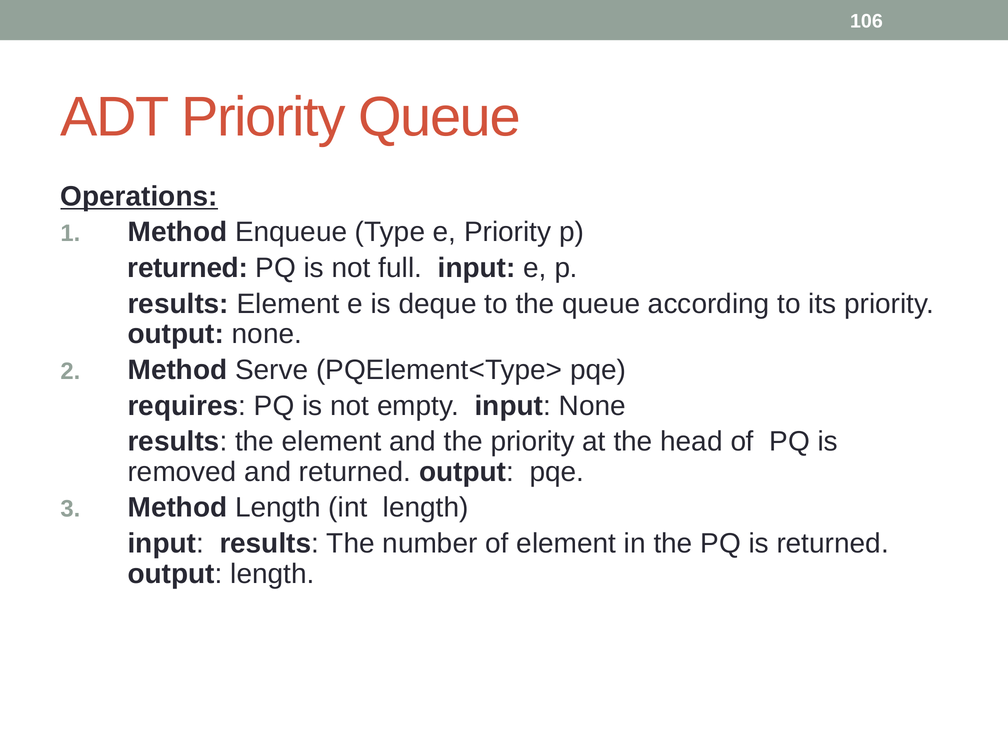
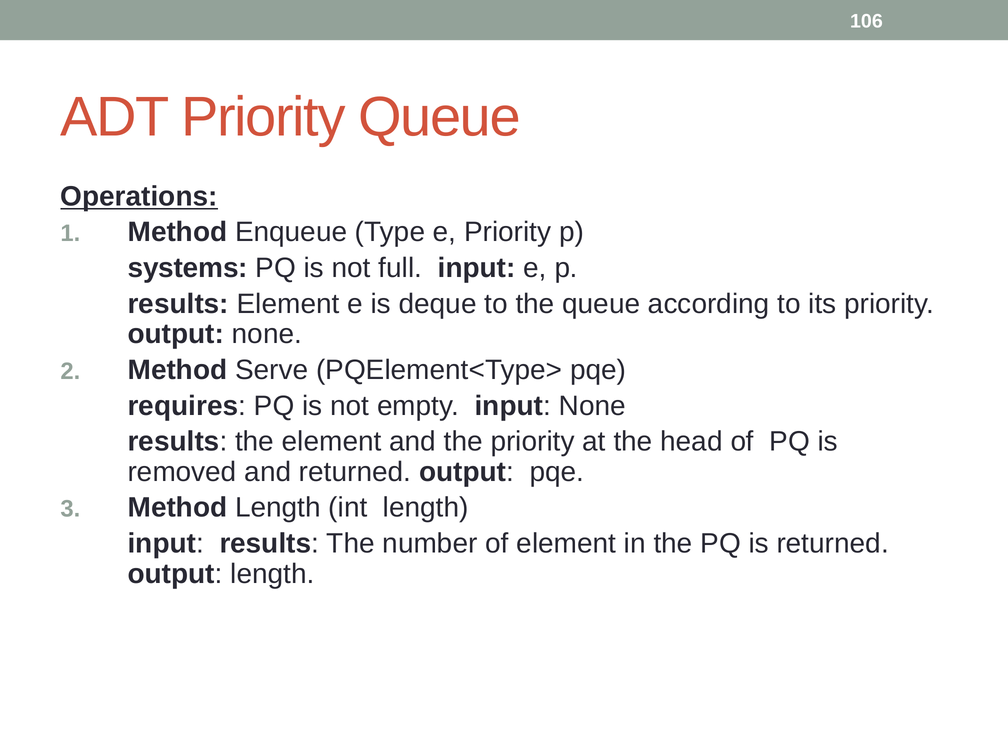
returned: returned -> systems (188, 268)
